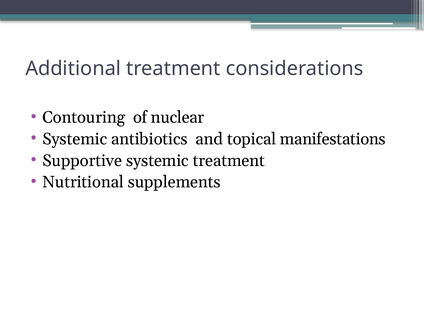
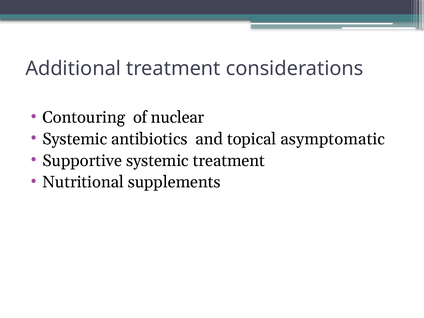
manifestations: manifestations -> asymptomatic (333, 139)
